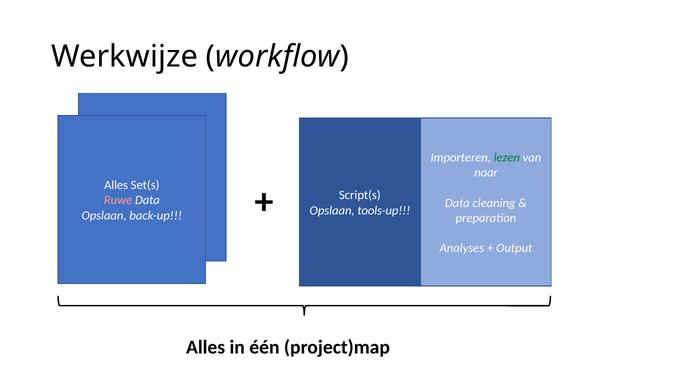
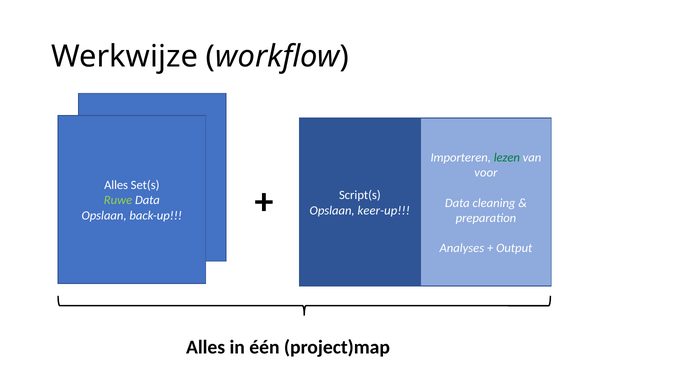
naar: naar -> voor (486, 173)
Ruwe colour: pink -> light green (118, 201)
tools-up: tools-up -> keer-up (384, 211)
